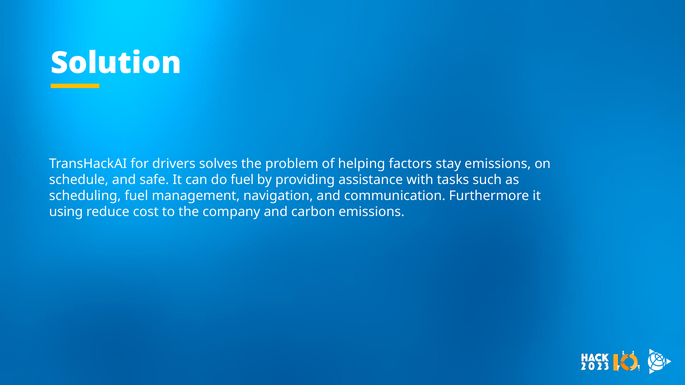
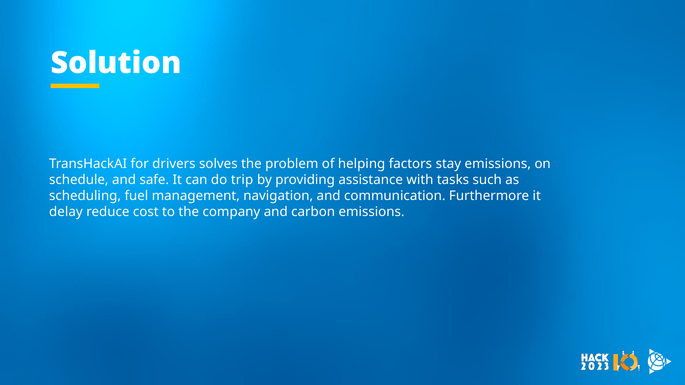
do fuel: fuel -> trip (242, 180)
using: using -> delay (66, 212)
